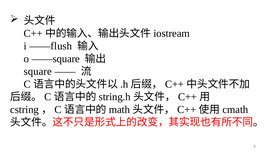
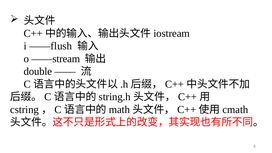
——square: ——square -> ——stream (56, 59)
square: square -> double (38, 71)
